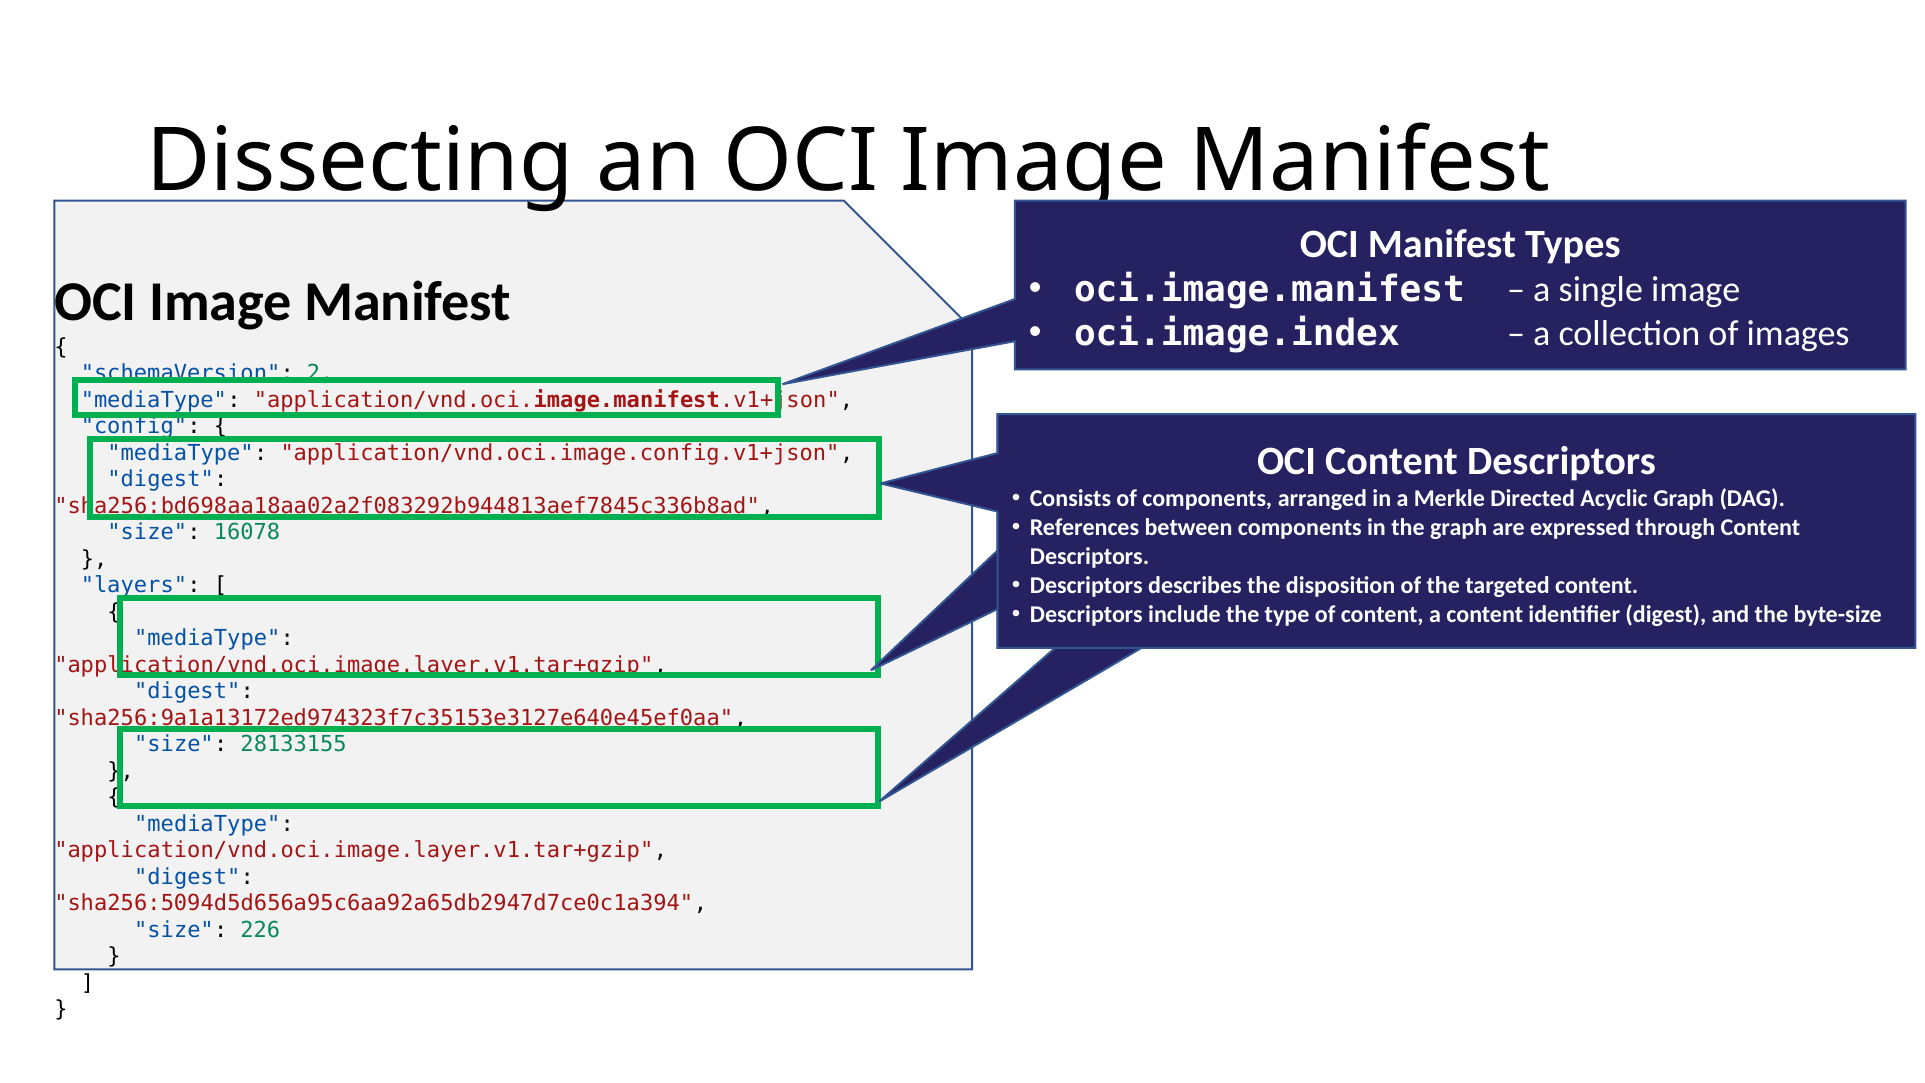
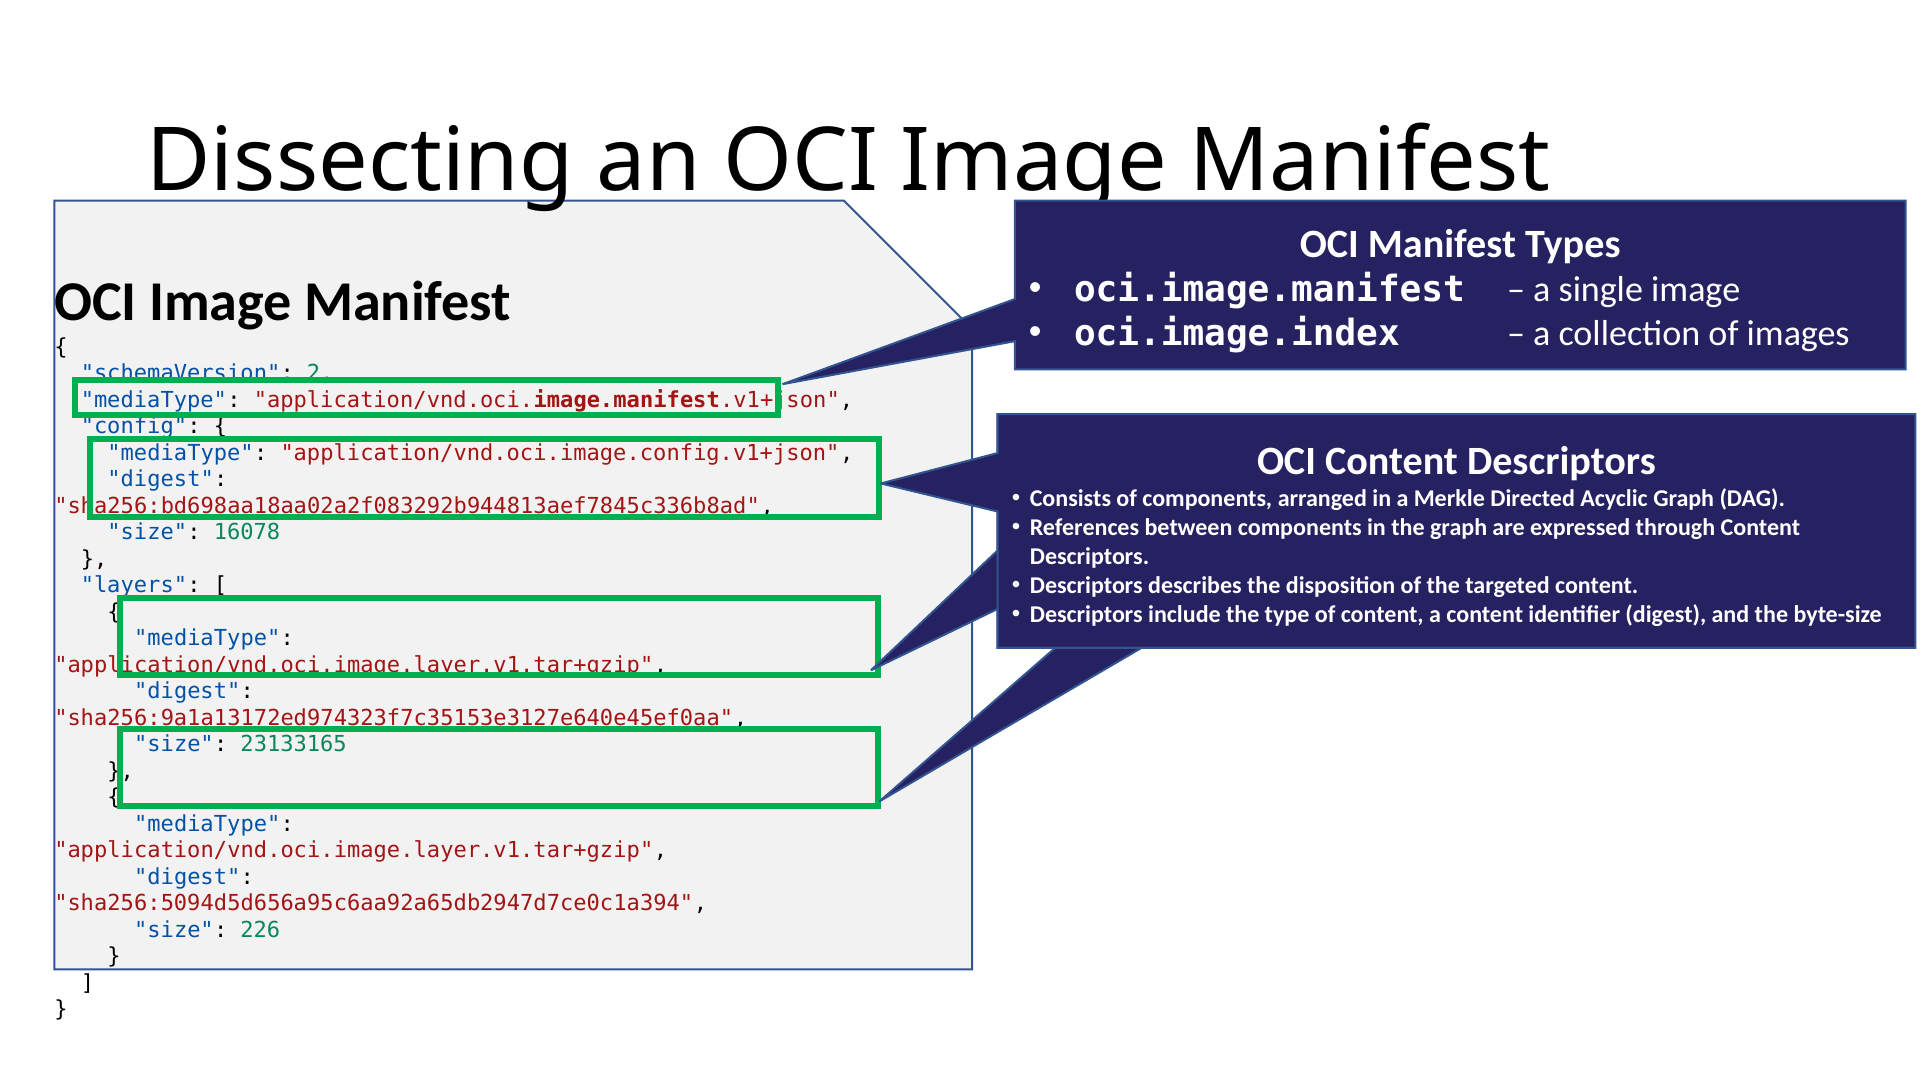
28133155: 28133155 -> 23133165 (294, 744)
